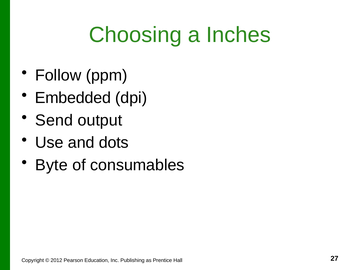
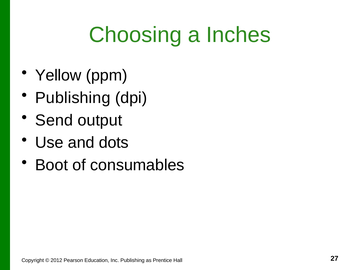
Follow: Follow -> Yellow (58, 75)
Embedded: Embedded -> Publishing (73, 98)
Byte: Byte -> Boot (52, 165)
